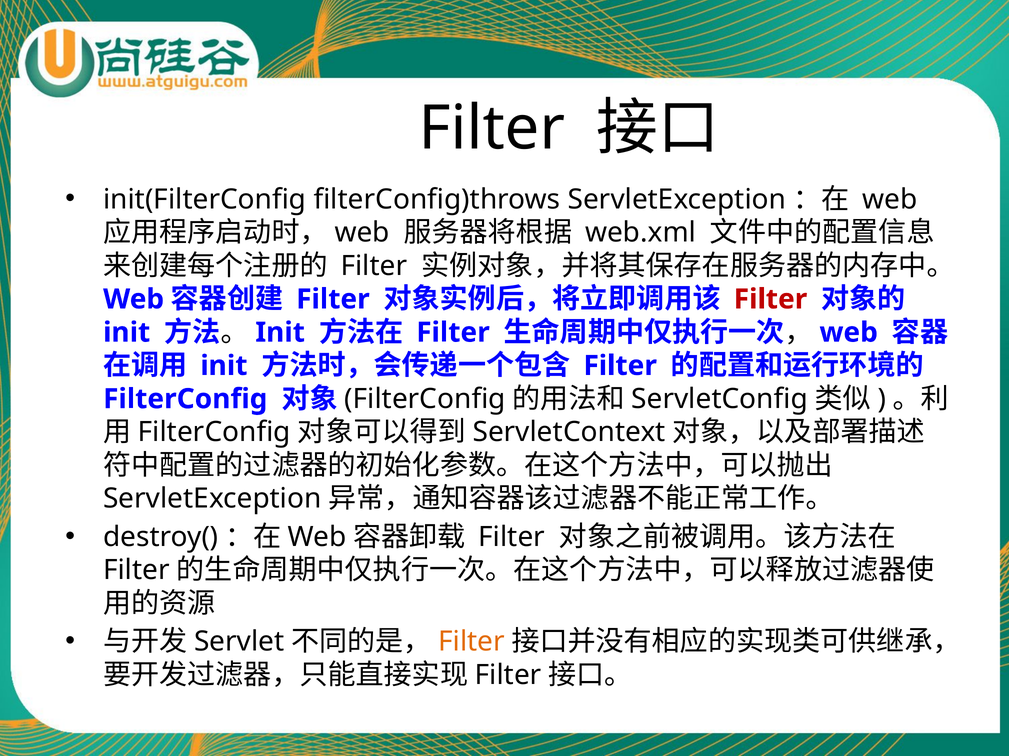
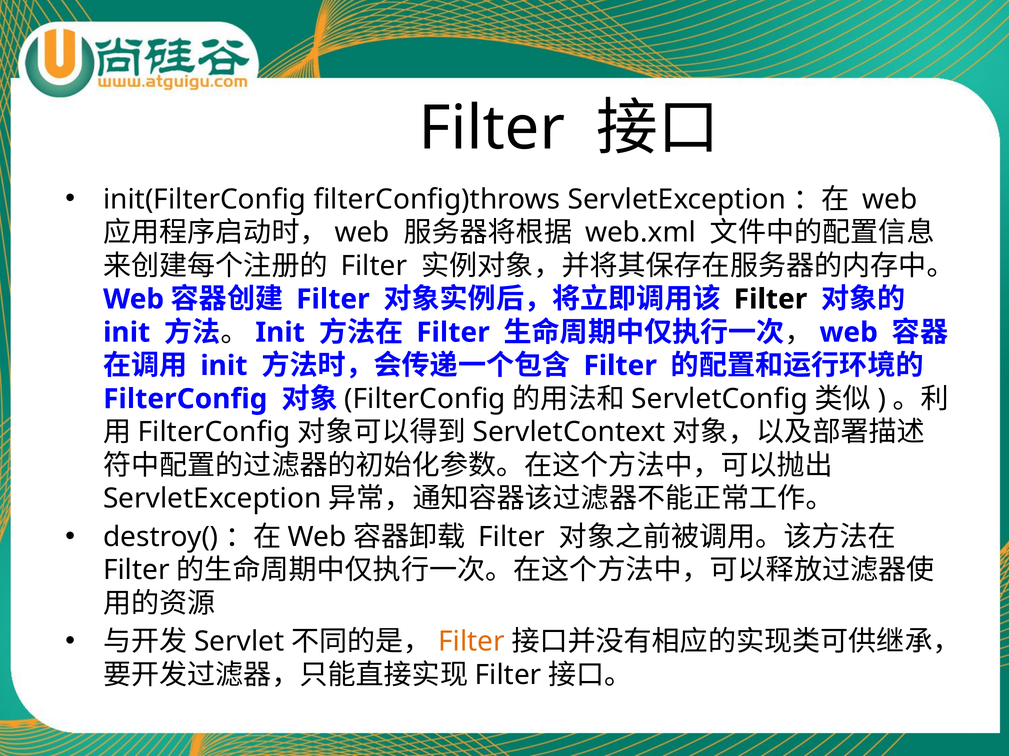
Filter colour: red -> black (770, 299)
